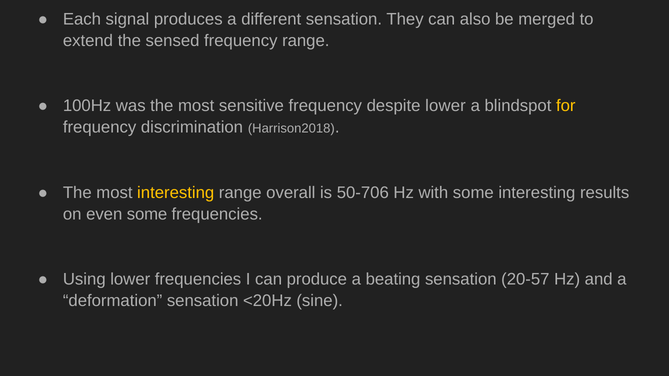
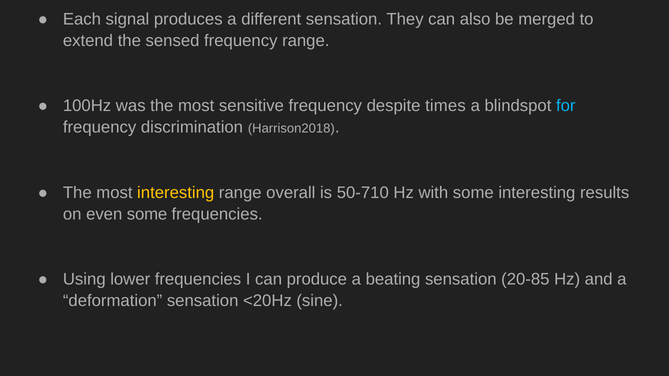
despite lower: lower -> times (445, 106)
for colour: yellow -> light blue (566, 106)
50-706: 50-706 -> 50-710 (363, 193)
20-57: 20-57 -> 20-85 (525, 280)
